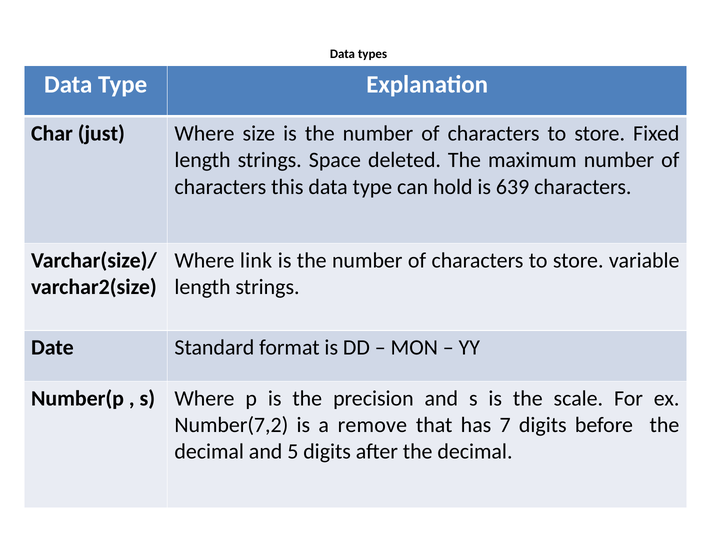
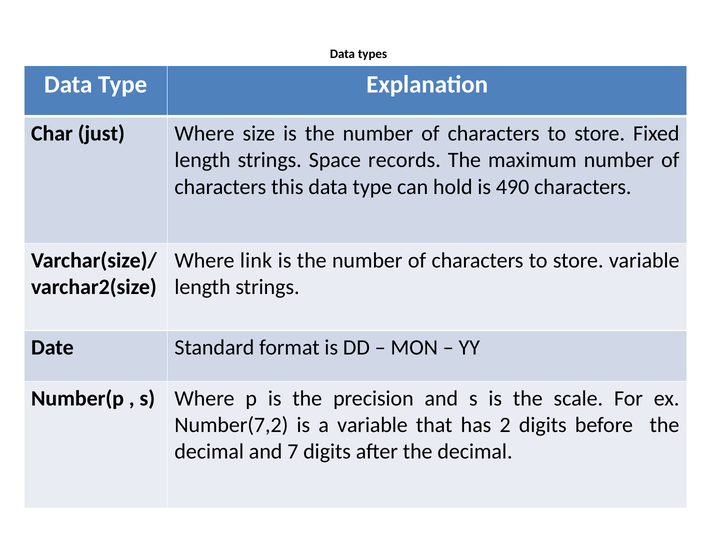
deleted: deleted -> records (404, 160)
639: 639 -> 490 (513, 187)
a remove: remove -> variable (372, 425)
7: 7 -> 2 (505, 425)
5: 5 -> 7 (293, 452)
